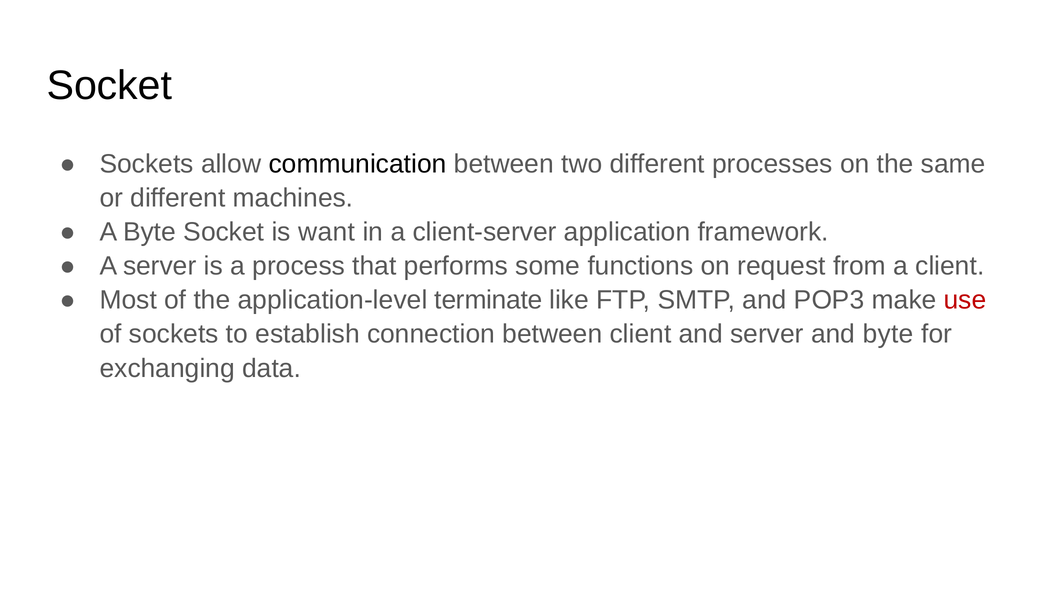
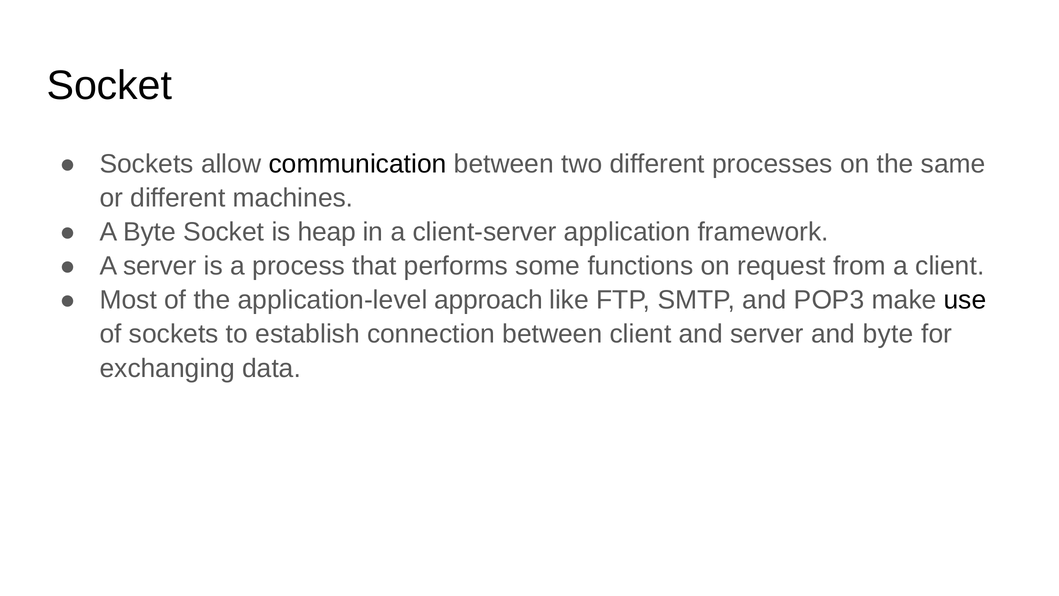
want: want -> heap (327, 232)
terminate: terminate -> approach (489, 300)
use colour: red -> black (965, 300)
